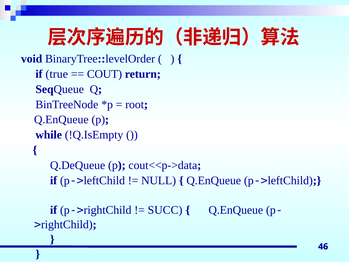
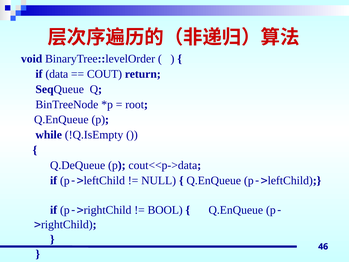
true: true -> data (57, 74)
SUCC: SUCC -> BOOL (165, 210)
